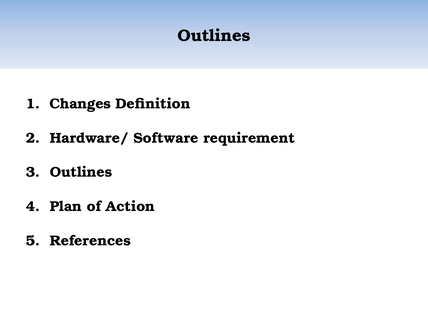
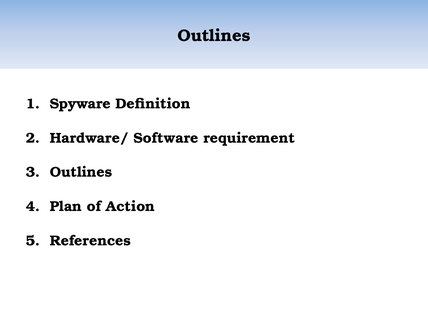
Changes: Changes -> Spyware (80, 104)
